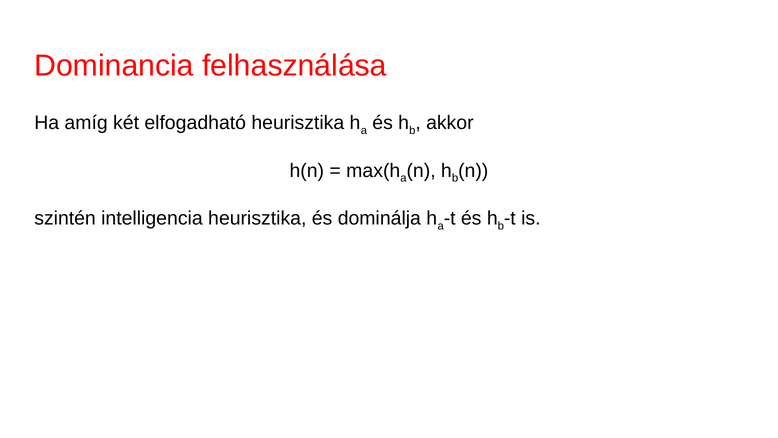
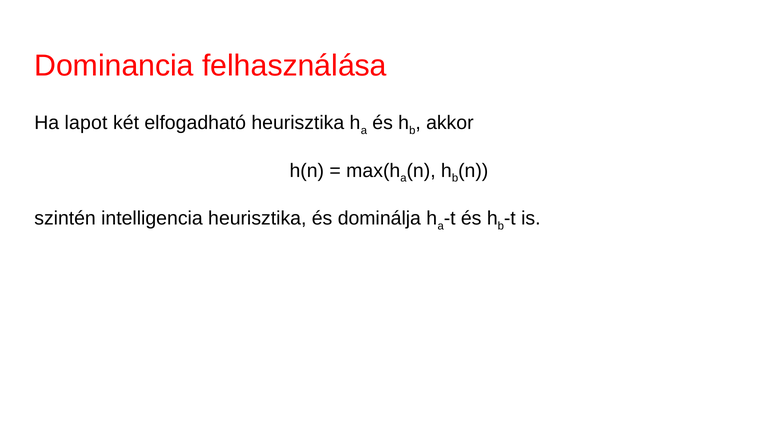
amíg: amíg -> lapot (86, 123)
